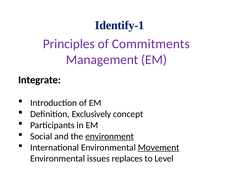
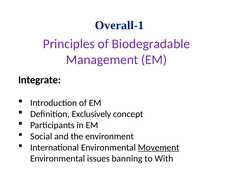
Identify-1: Identify-1 -> Overall-1 (119, 25)
Commitments: Commitments -> Biodegradable (151, 44)
environment underline: present -> none (110, 136)
replaces: replaces -> banning (127, 159)
Level: Level -> With (164, 159)
